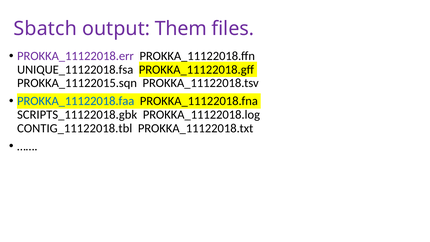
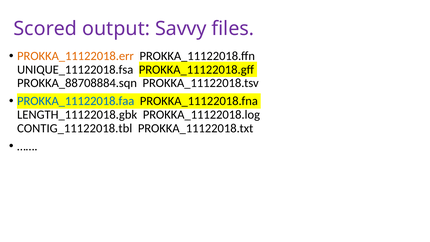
Sbatch: Sbatch -> Scored (45, 29)
Them: Them -> Savvy (181, 29)
PROKKA_11122018.err colour: purple -> orange (75, 56)
PROKKA_11122015.sqn: PROKKA_11122015.sqn -> PROKKA_88708884.sqn (77, 83)
SCRIPTS_11122018.gbk: SCRIPTS_11122018.gbk -> LENGTH_11122018.gbk (77, 115)
